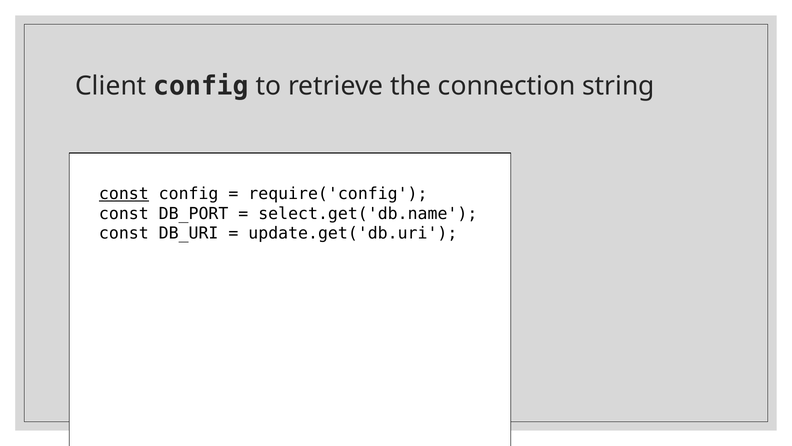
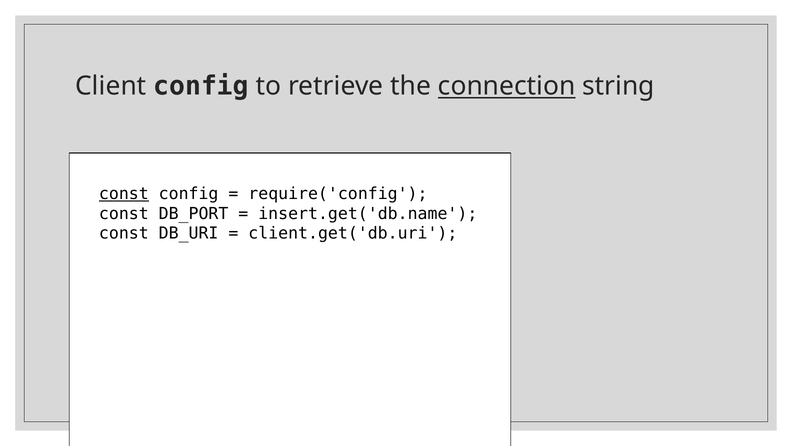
connection underline: none -> present (507, 86)
select.get('db.name: select.get('db.name -> insert.get('db.name (368, 213)
update.get('db.uri: update.get('db.uri -> client.get('db.uri (353, 233)
